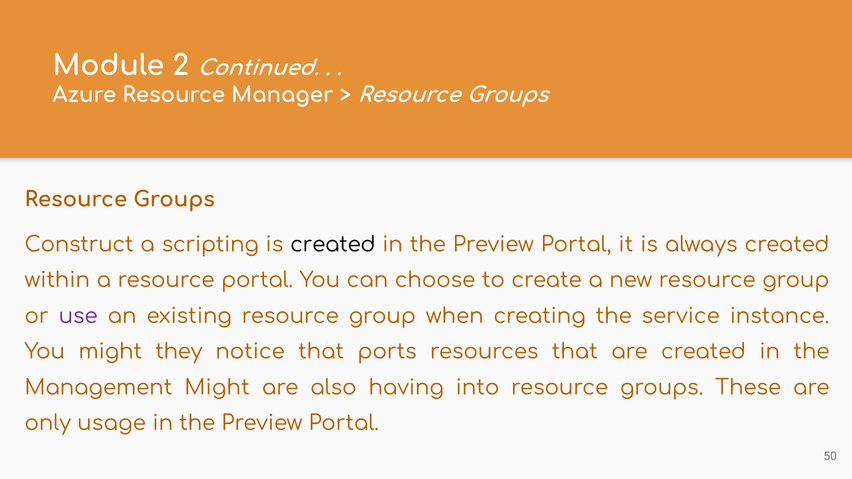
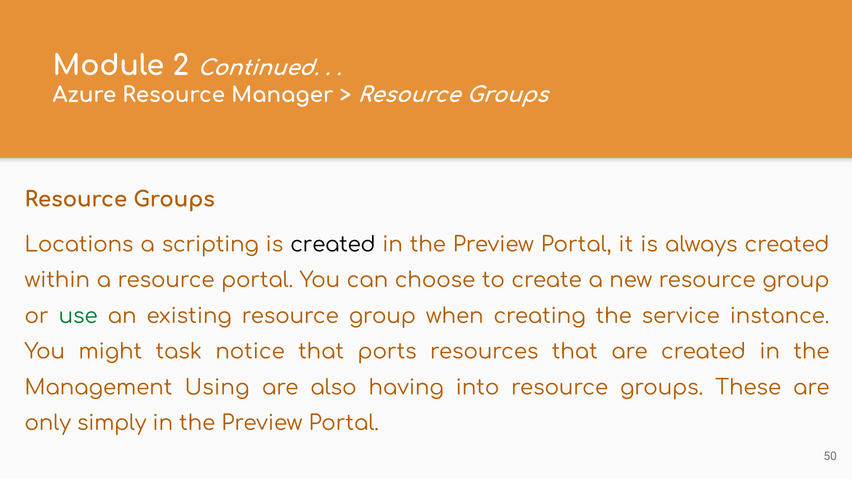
Construct: Construct -> Locations (79, 245)
use colour: purple -> green (78, 316)
they: they -> task (179, 352)
Management Might: Might -> Using (217, 388)
usage: usage -> simply (112, 424)
